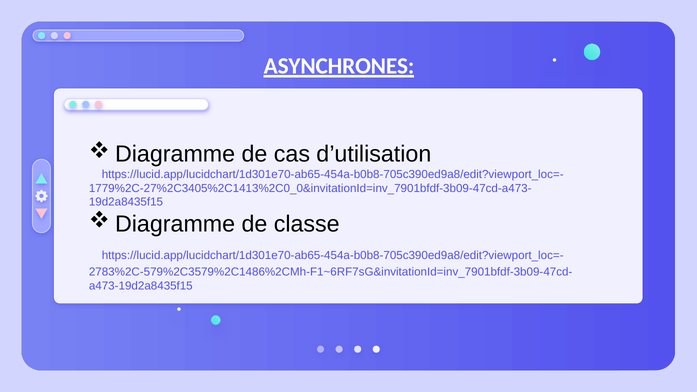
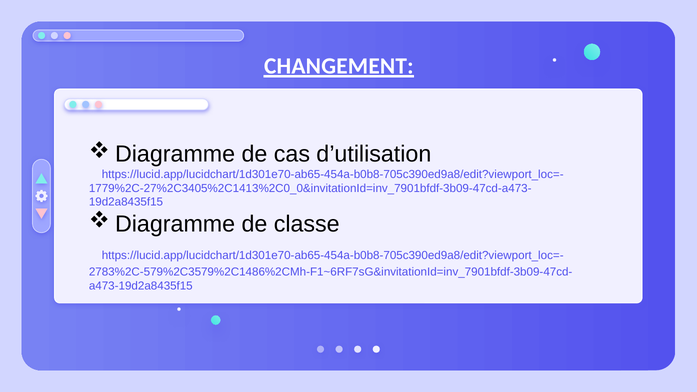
ASYNCHRONES: ASYNCHRONES -> CHANGEMENT (339, 66)
